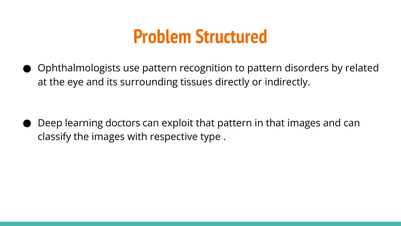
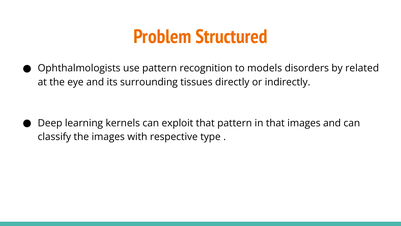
to pattern: pattern -> models (265, 68)
doctors: doctors -> kernels (123, 123)
